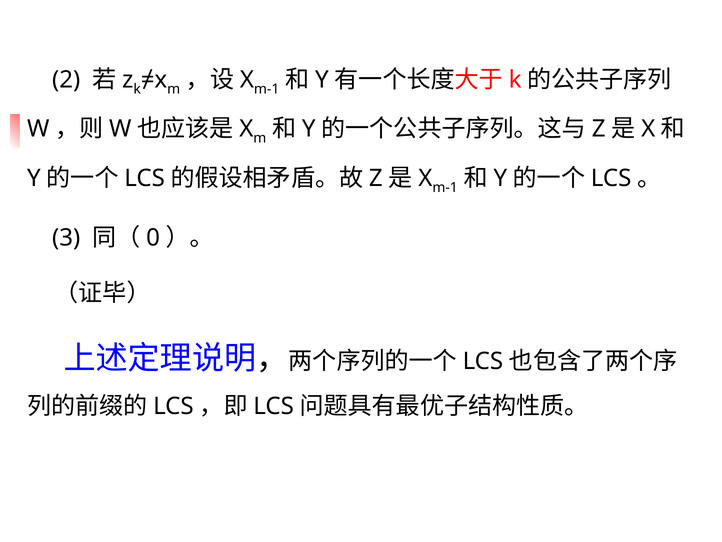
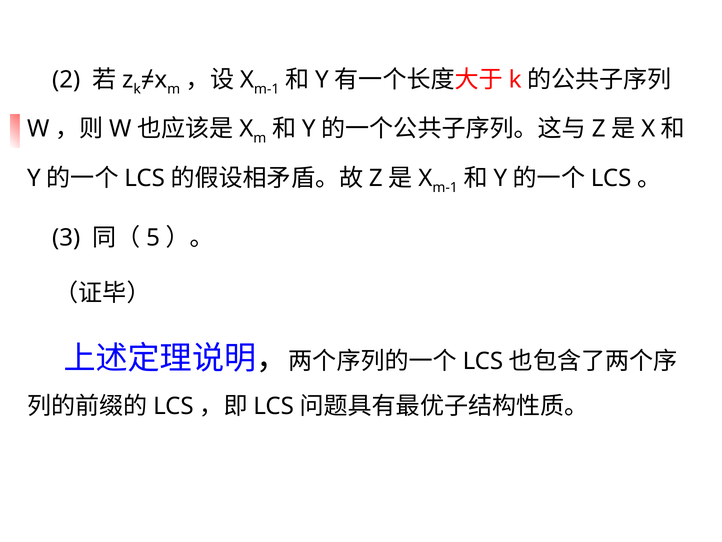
0: 0 -> 5 (153, 237)
